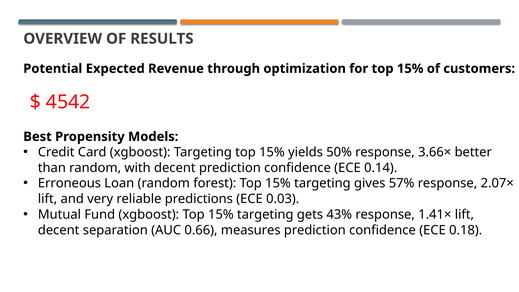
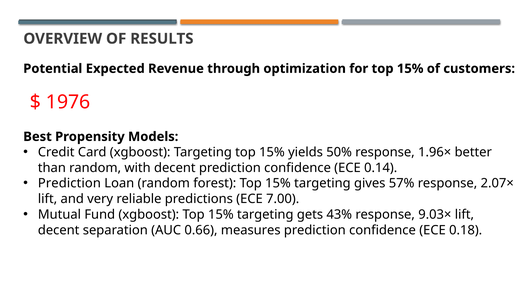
4542: 4542 -> 1976 (68, 102)
3.66×: 3.66× -> 1.96× (435, 152)
Erroneous: Erroneous -> Prediction (69, 183)
0.03: 0.03 -> 7.00 (283, 199)
1.41×: 1.41× -> 9.03× (435, 214)
